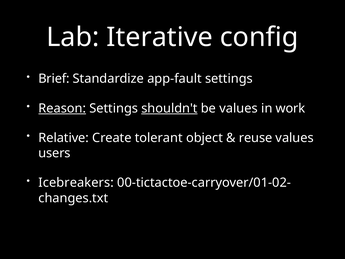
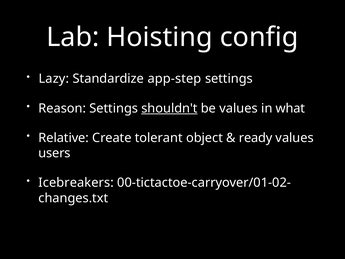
Iterative: Iterative -> Hoisting (160, 37)
Brief: Brief -> Lazy (54, 79)
app-fault: app-fault -> app-step (174, 79)
Reason underline: present -> none (62, 108)
work: work -> what (290, 108)
reuse: reuse -> ready (256, 138)
